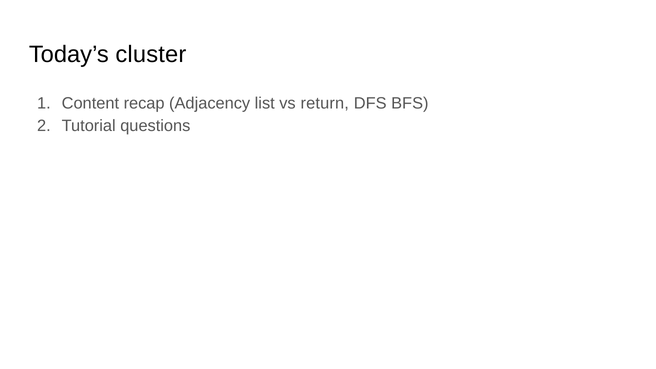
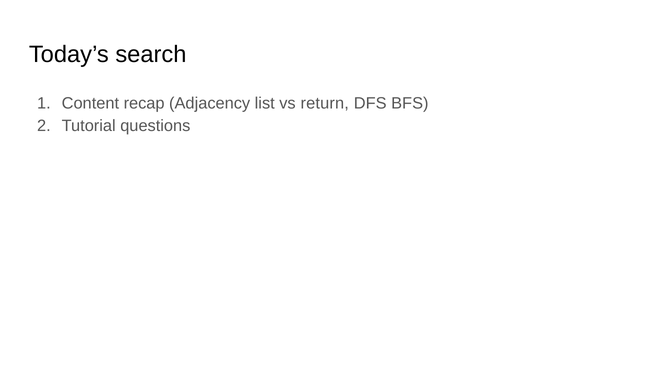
cluster: cluster -> search (151, 54)
